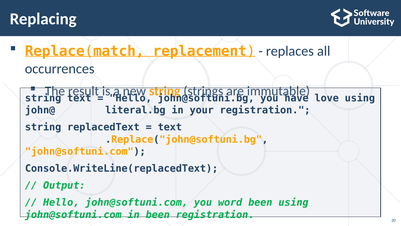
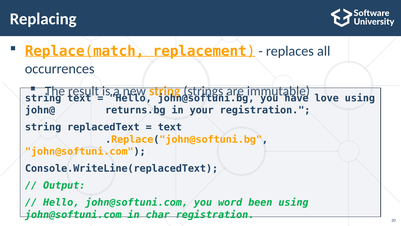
literal.bg: literal.bg -> returns.bg (135, 110)
in been: been -> char (158, 214)
